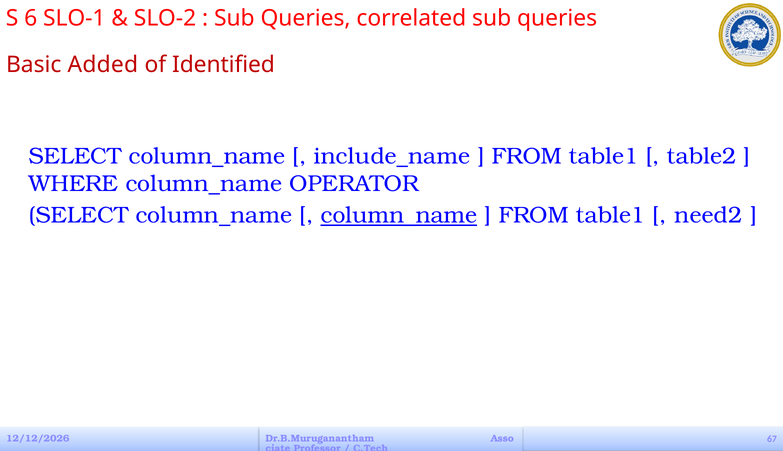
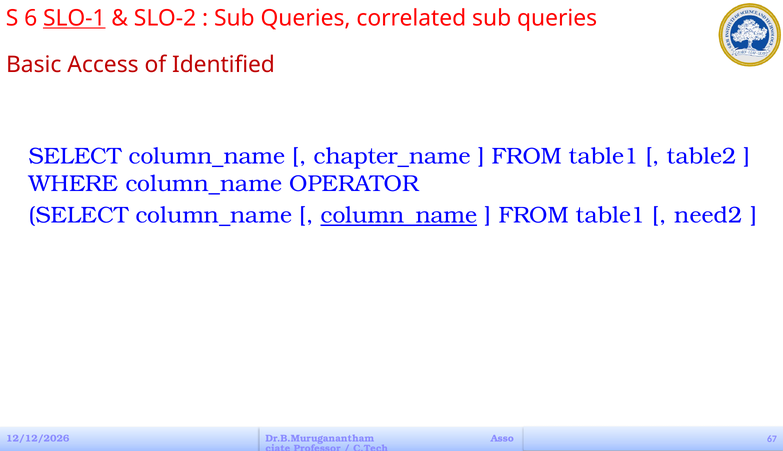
SLO-1 underline: none -> present (74, 18)
Added: Added -> Access (103, 65)
include_name: include_name -> chapter_name (392, 156)
